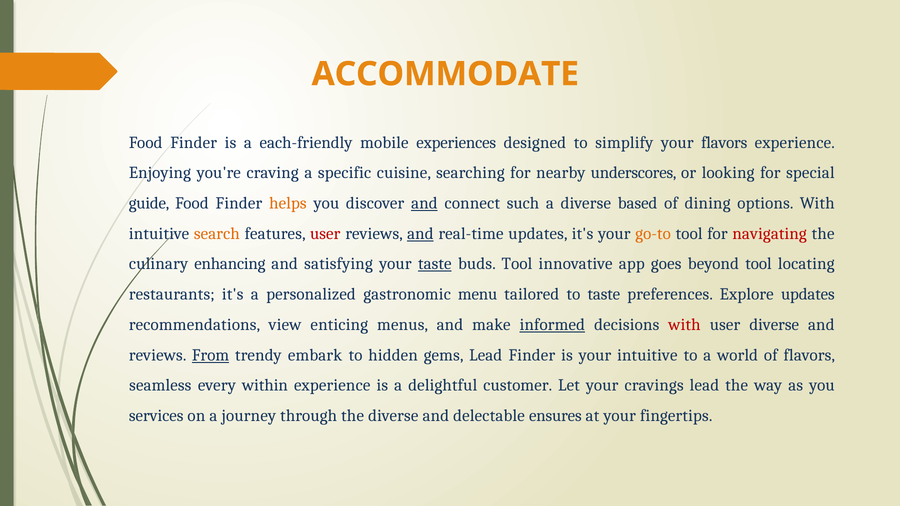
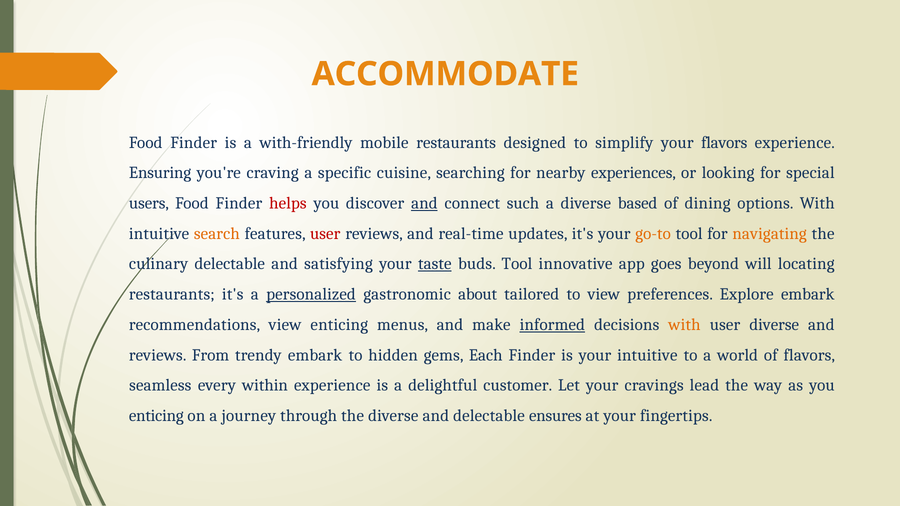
each-friendly: each-friendly -> with-friendly (306, 143)
mobile experiences: experiences -> restaurants (456, 143)
Enjoying: Enjoying -> Ensuring (160, 173)
underscores: underscores -> experiences (633, 173)
guide: guide -> users (149, 203)
helps colour: orange -> red (288, 203)
and underline: present -> none (420, 234)
navigating colour: red -> orange (770, 234)
culinary enhancing: enhancing -> delectable (230, 264)
beyond tool: tool -> will (758, 264)
personalized underline: none -> present (311, 294)
menu: menu -> about (478, 294)
to taste: taste -> view (604, 294)
Explore updates: updates -> embark (808, 294)
with colour: red -> orange (684, 325)
From underline: present -> none (211, 355)
gems Lead: Lead -> Each (486, 355)
services: services -> enticing (156, 416)
